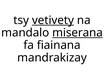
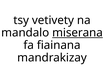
vetivety underline: present -> none (53, 20)
